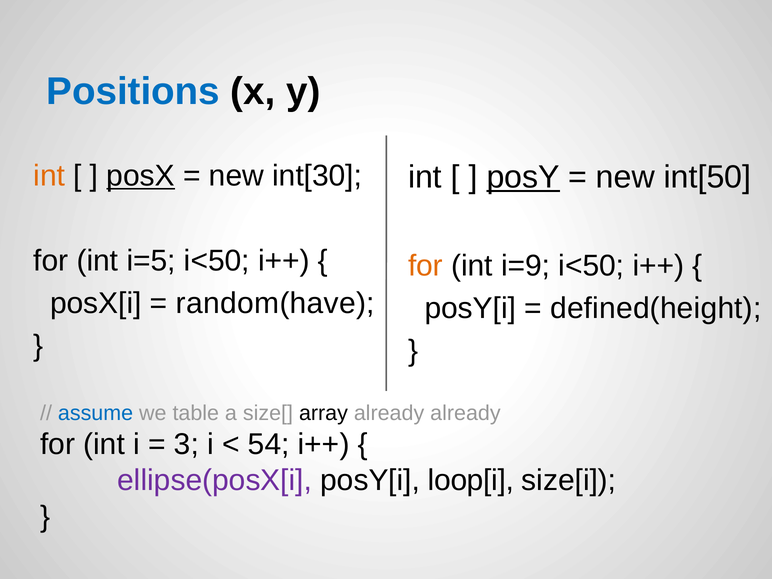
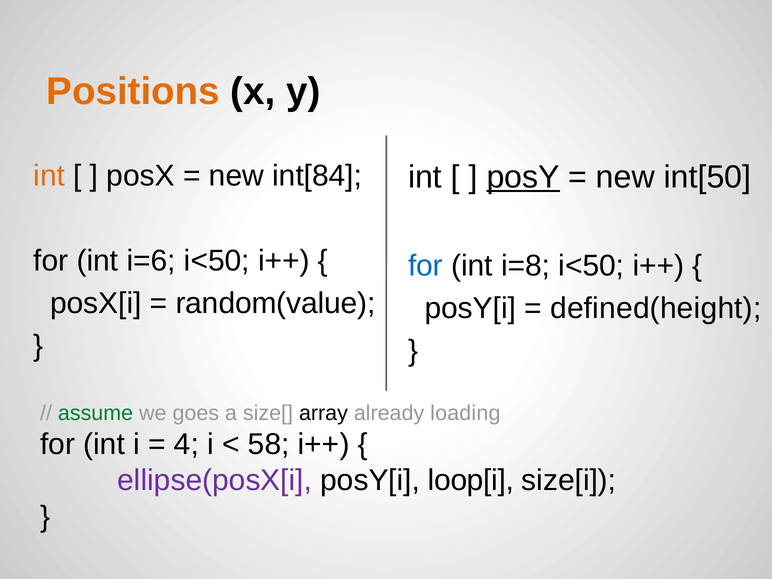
Positions colour: blue -> orange (133, 91)
posX underline: present -> none (141, 176)
int[30: int[30 -> int[84 (317, 176)
i=5: i=5 -> i=6 (151, 261)
for colour: orange -> blue (425, 266)
i=9: i=9 -> i=8 (526, 266)
random(have: random(have -> random(value (276, 303)
assume colour: blue -> green (96, 413)
table: table -> goes (196, 413)
already already: already -> loading (465, 413)
3: 3 -> 4 (186, 445)
54: 54 -> 58 (269, 445)
